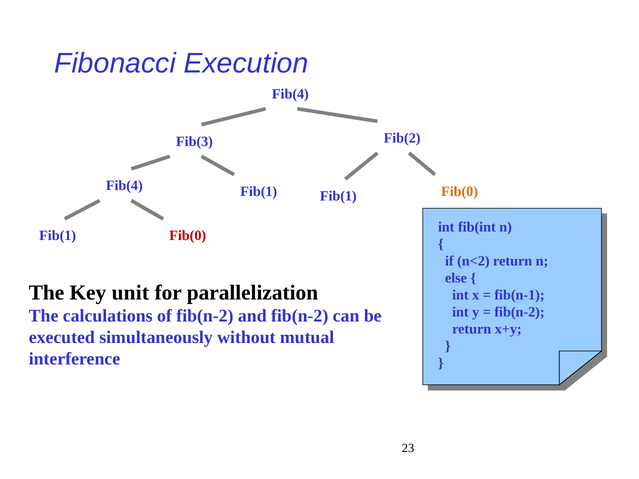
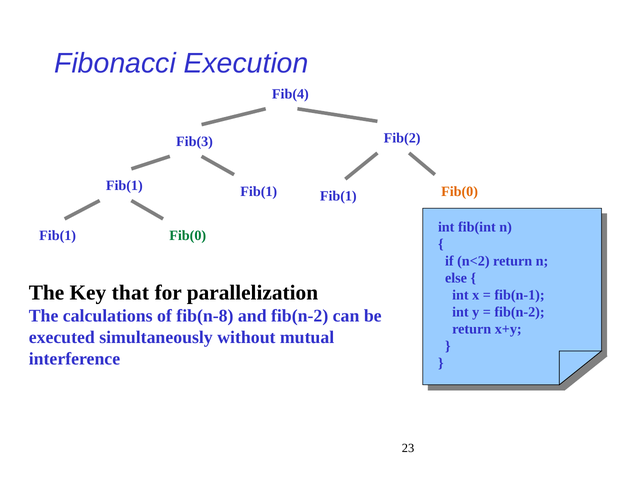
Fib(4: Fib(4 -> Fib(1 (124, 186)
Fib(0 colour: red -> green (188, 236)
unit: unit -> that (130, 293)
of fib(n-2: fib(n-2 -> fib(n-8 (205, 316)
